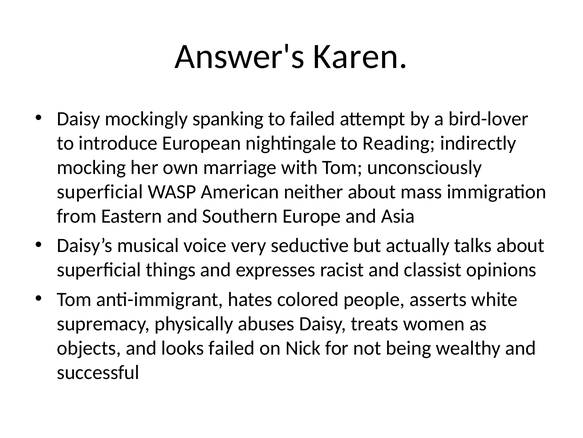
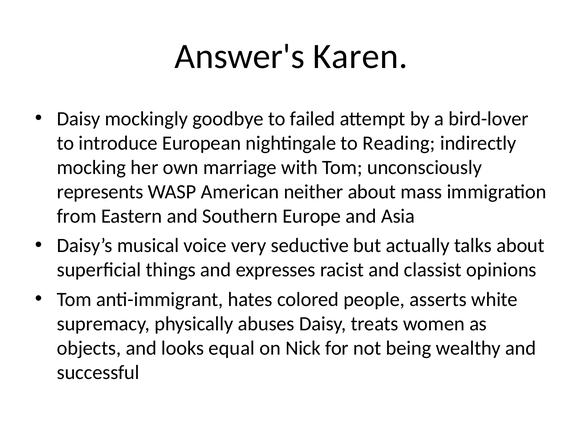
spanking: spanking -> goodbye (228, 119)
superficial: superficial -> represents (100, 191)
looks failed: failed -> equal (232, 347)
